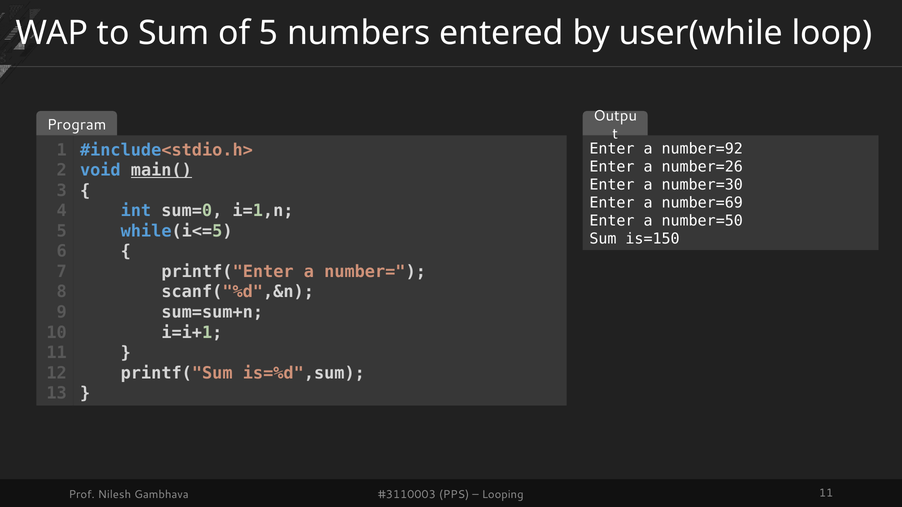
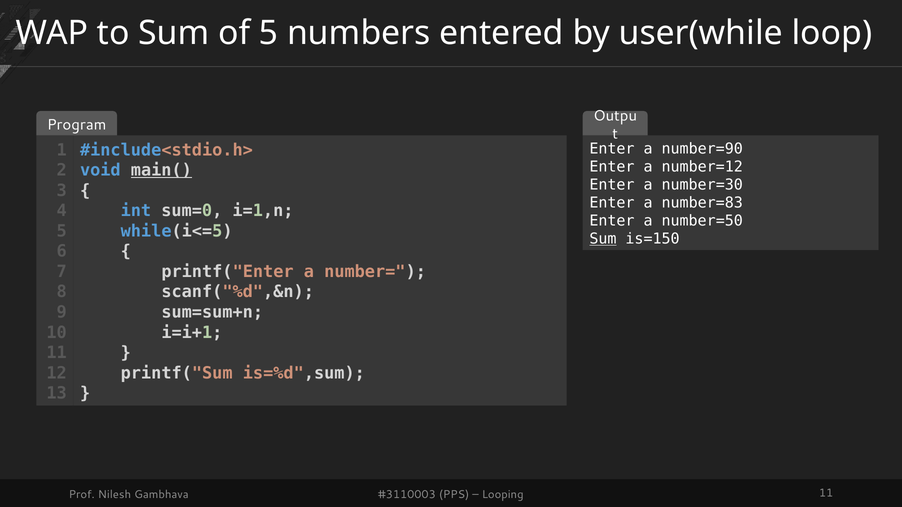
number=92: number=92 -> number=90 (702, 149)
number=26: number=26 -> number=12 (702, 167)
number=69: number=69 -> number=83 (702, 203)
Sum underline: none -> present (603, 239)
